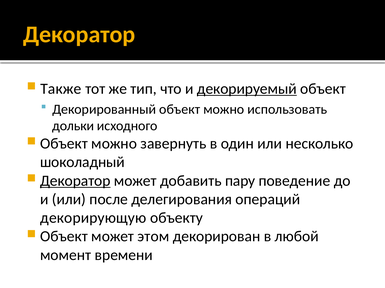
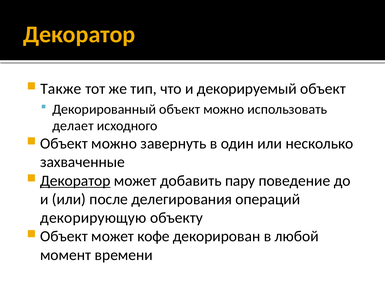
декорируемый underline: present -> none (247, 89)
дольки: дольки -> делает (73, 126)
шоколадный: шоколадный -> захваченные (82, 163)
этом: этом -> кофе (154, 237)
